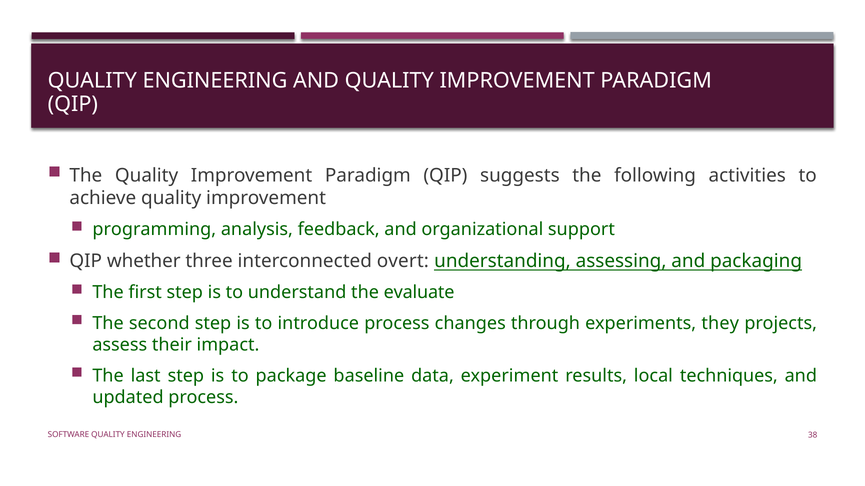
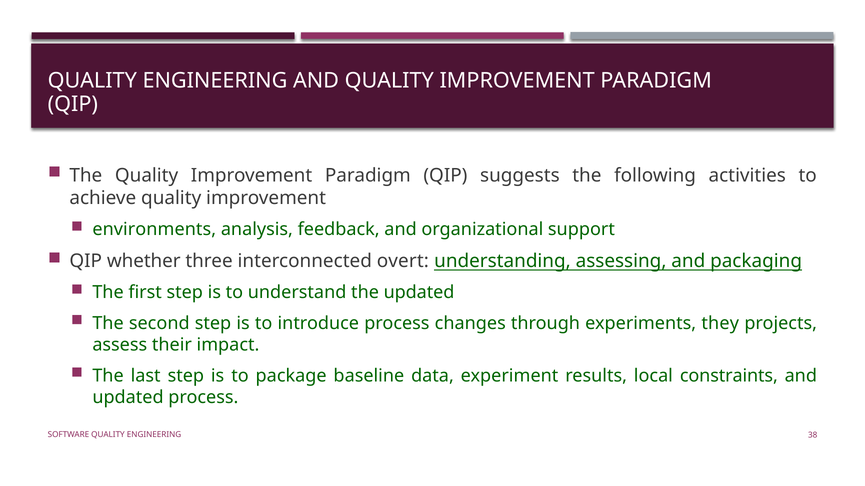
programming: programming -> environments (154, 230)
the evaluate: evaluate -> updated (419, 293)
techniques: techniques -> constraints (729, 376)
